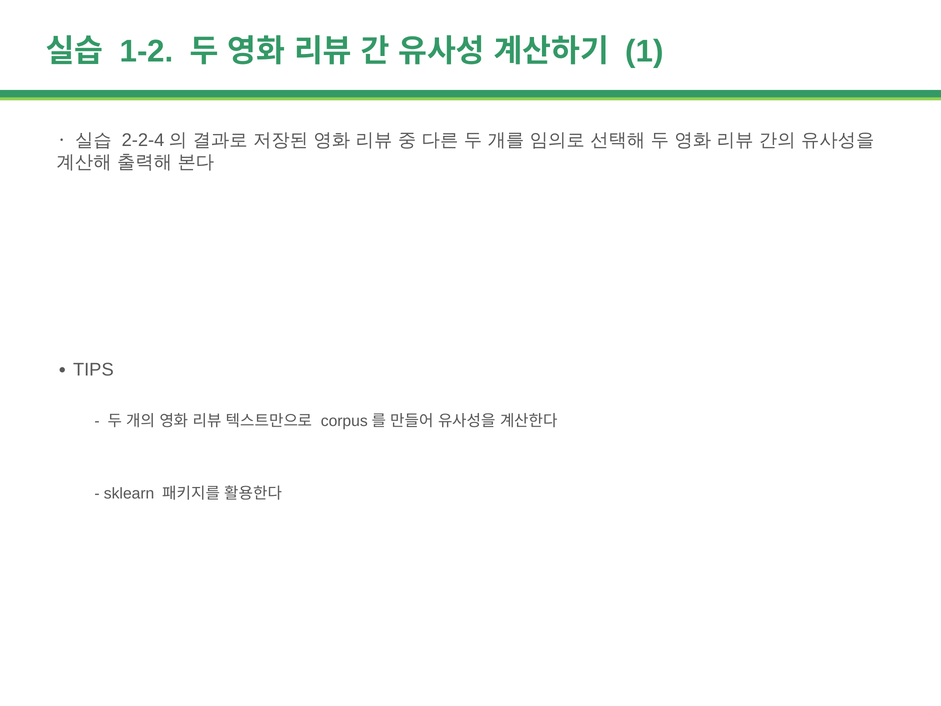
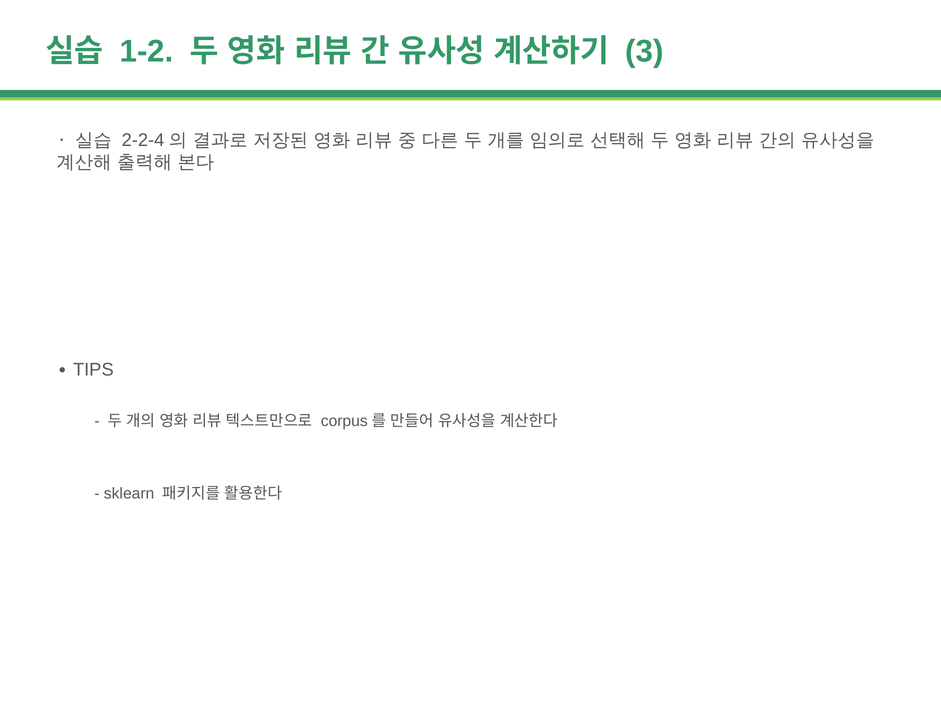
1: 1 -> 3 (644, 52)
